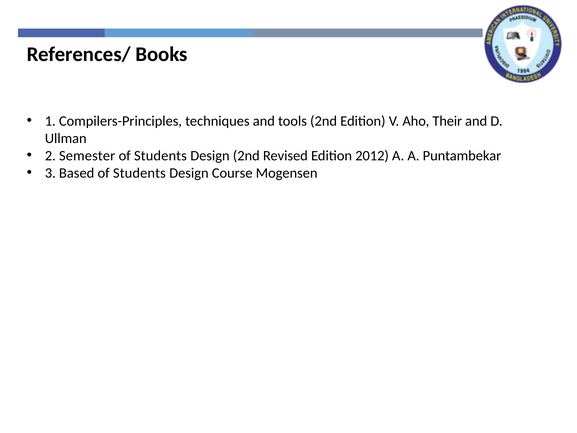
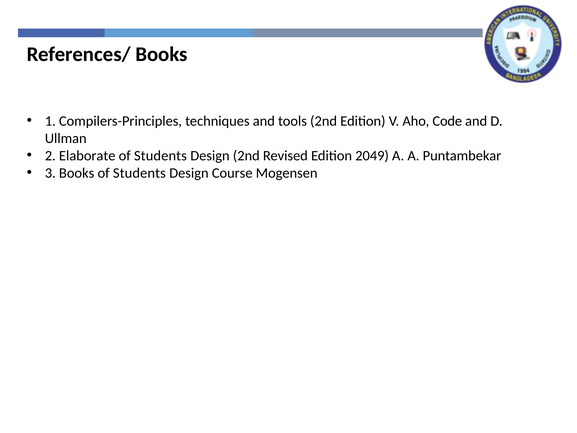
Their: Their -> Code (447, 121)
Semester: Semester -> Elaborate (87, 156)
2012: 2012 -> 2049 (372, 156)
3 Based: Based -> Books (77, 173)
